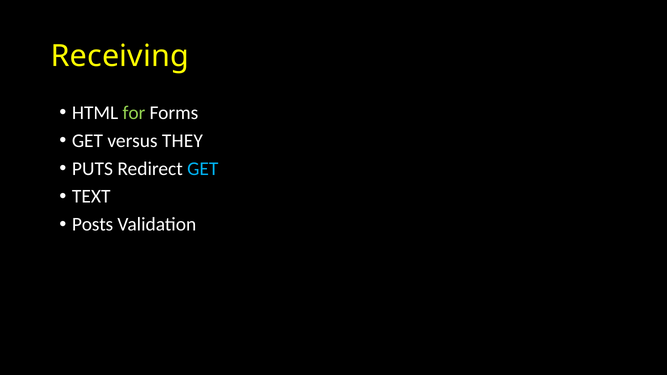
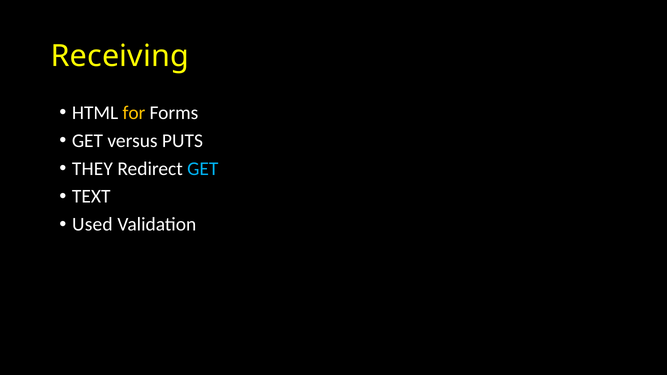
for colour: light green -> yellow (134, 113)
THEY: THEY -> PUTS (182, 141)
PUTS: PUTS -> THEY (92, 169)
Posts: Posts -> Used (92, 225)
